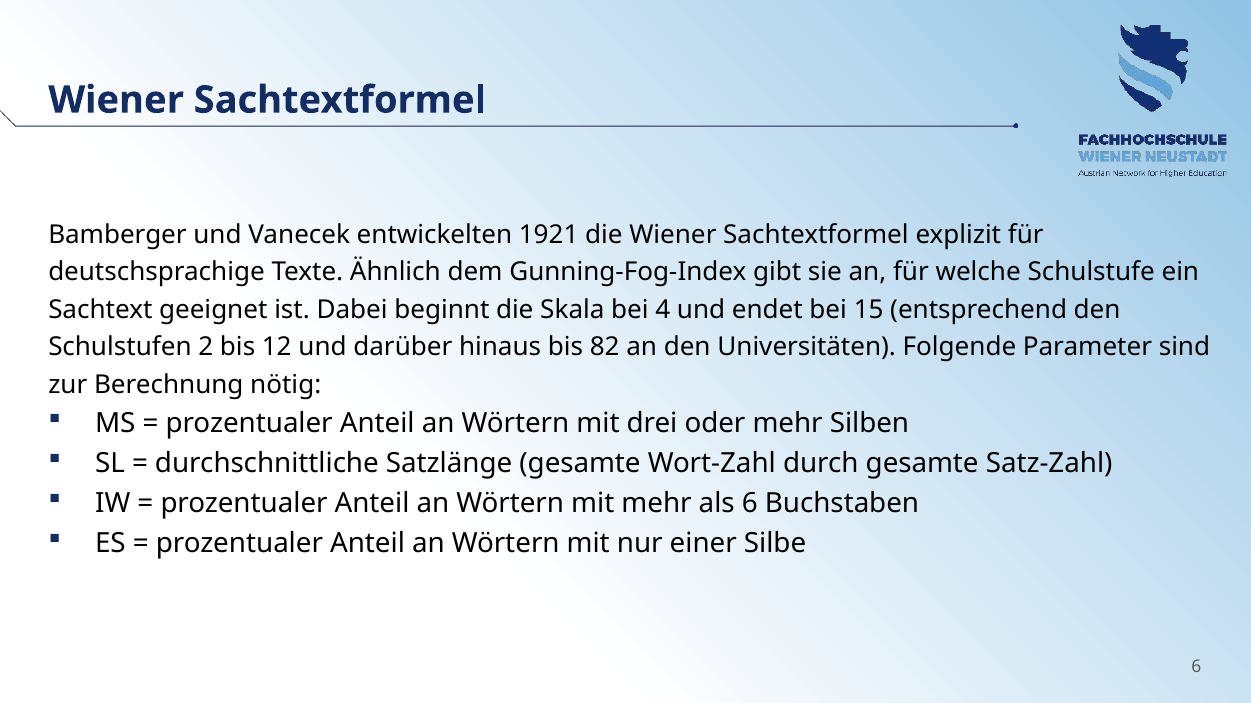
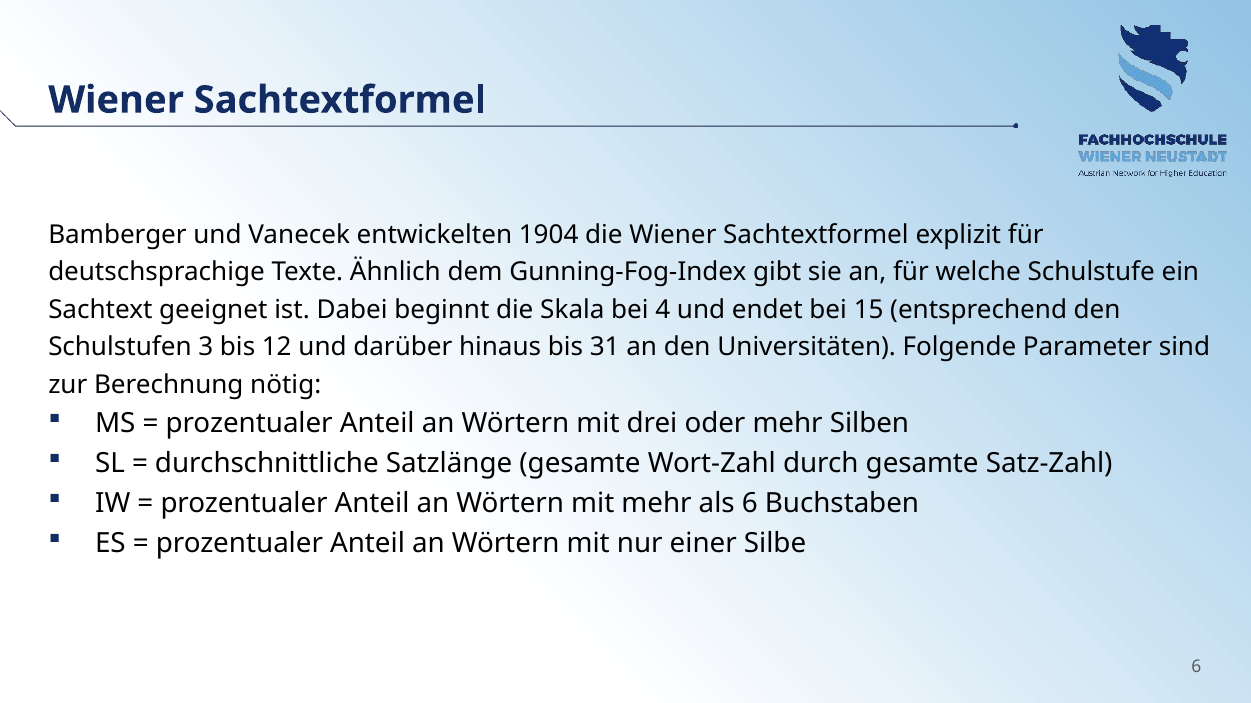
1921: 1921 -> 1904 (549, 235)
2: 2 -> 3 (206, 348)
82: 82 -> 31 (605, 348)
